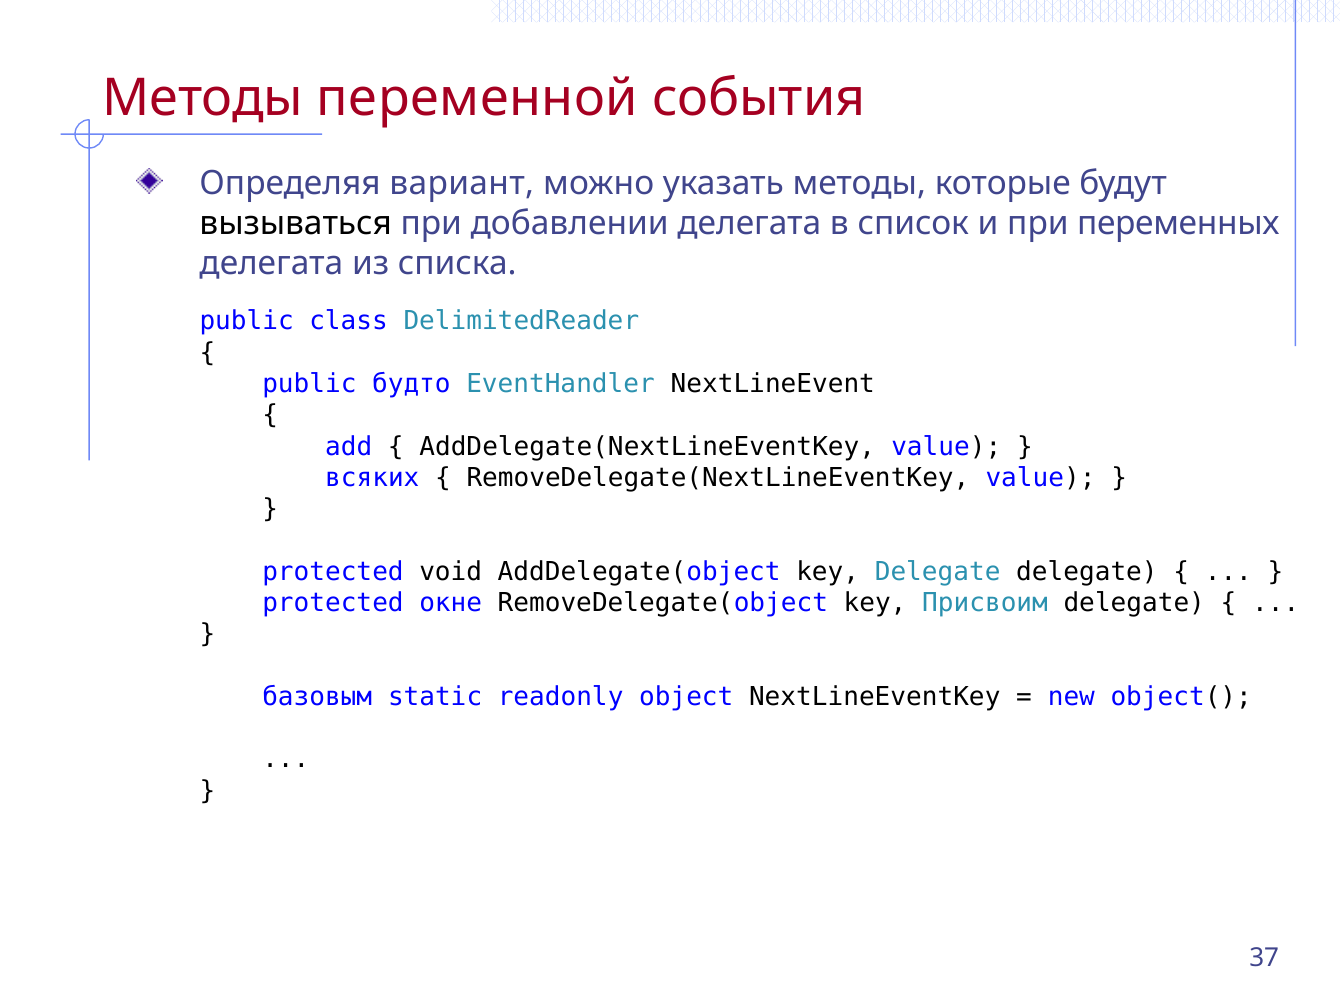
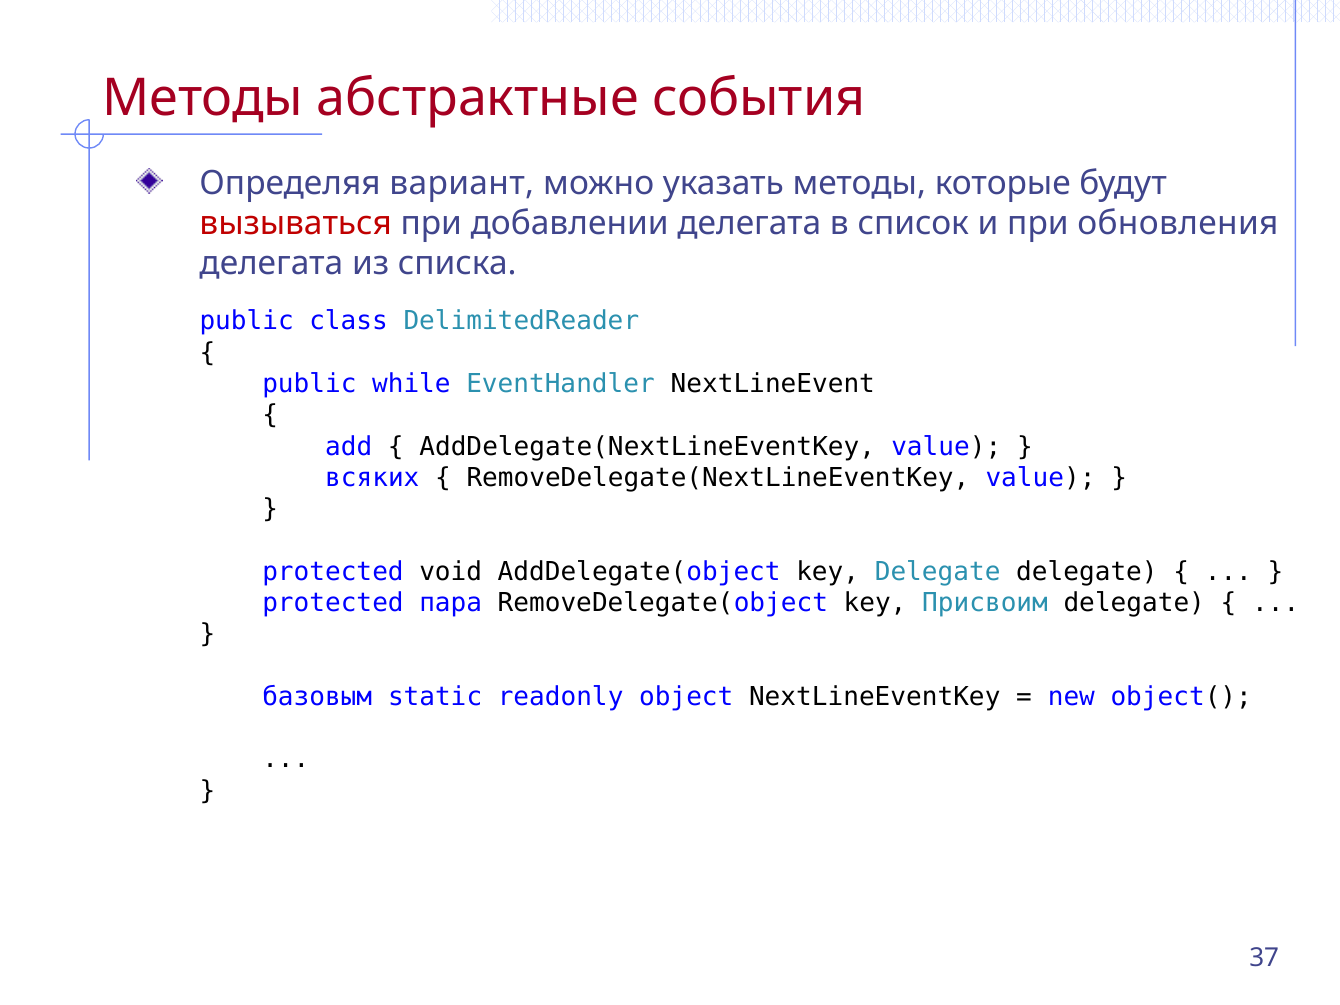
переменной: переменной -> абстрактные (478, 99)
вызываться colour: black -> red (296, 224)
переменных: переменных -> обновления (1178, 224)
будто: будто -> while (411, 384)
окне: окне -> пара (451, 603)
